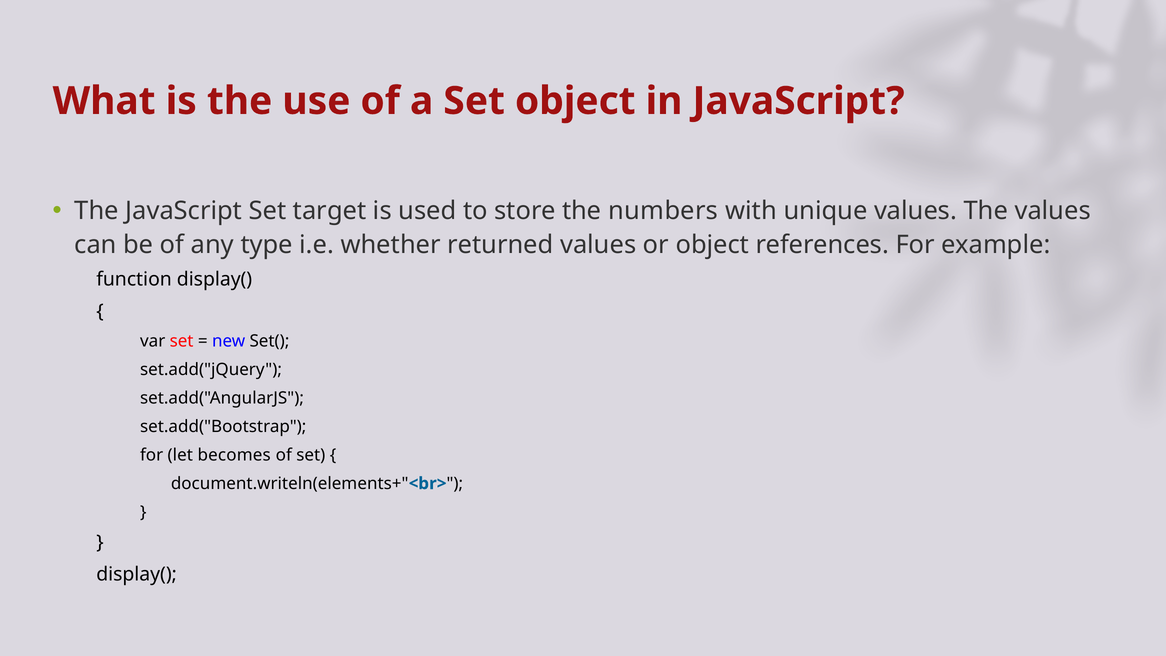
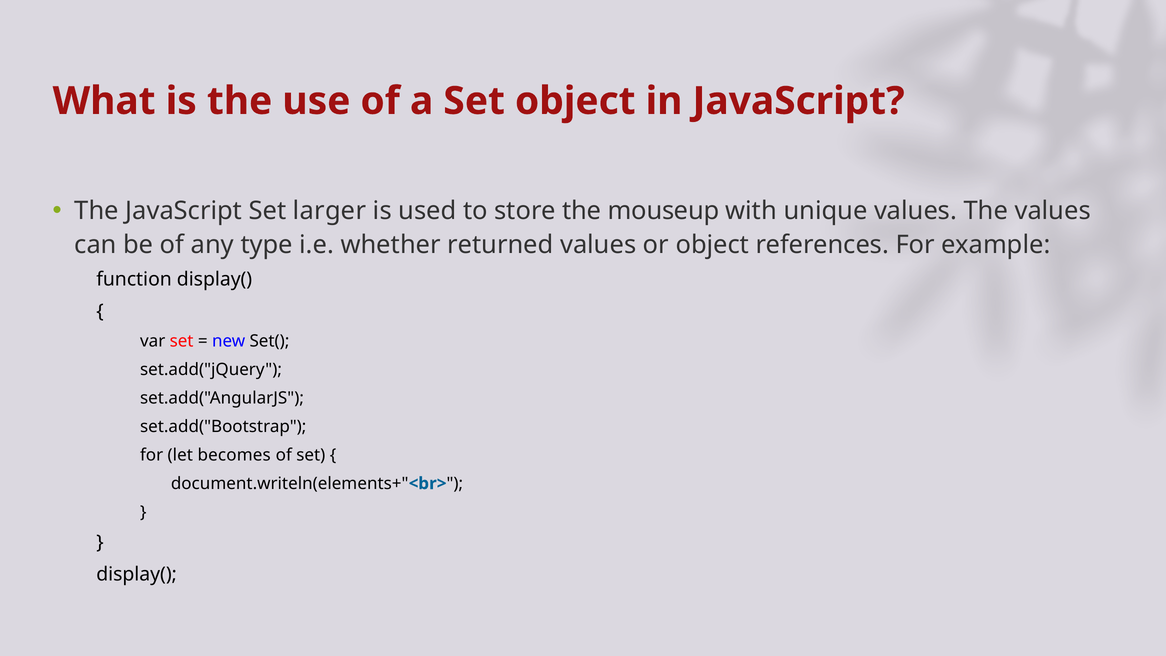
target: target -> larger (330, 211)
numbers: numbers -> mouseup (664, 211)
